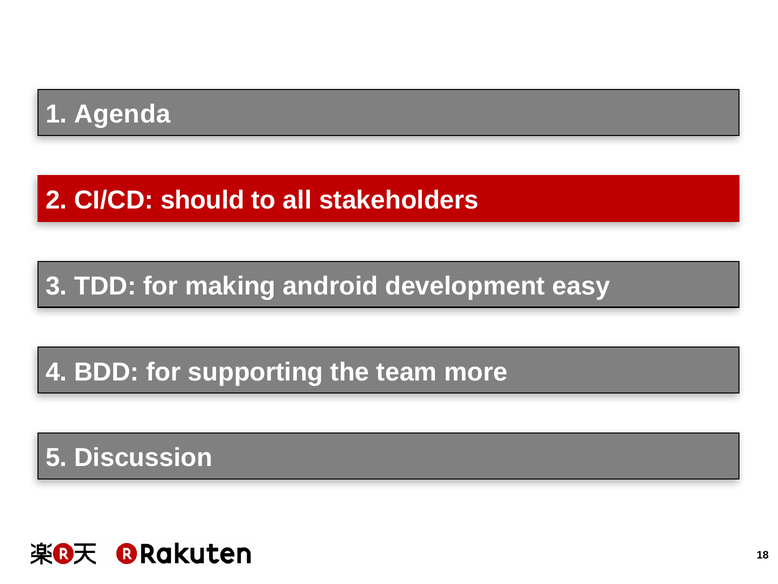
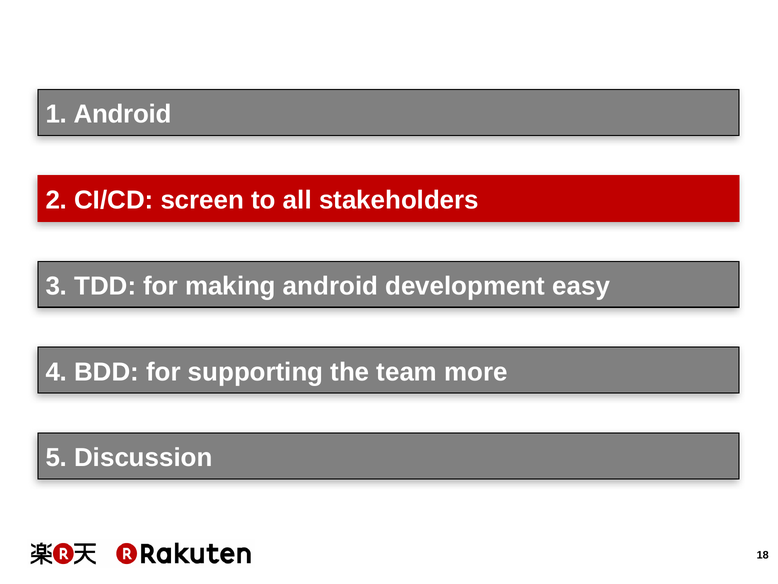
1 Agenda: Agenda -> Android (123, 114)
should: should -> screen (202, 200)
